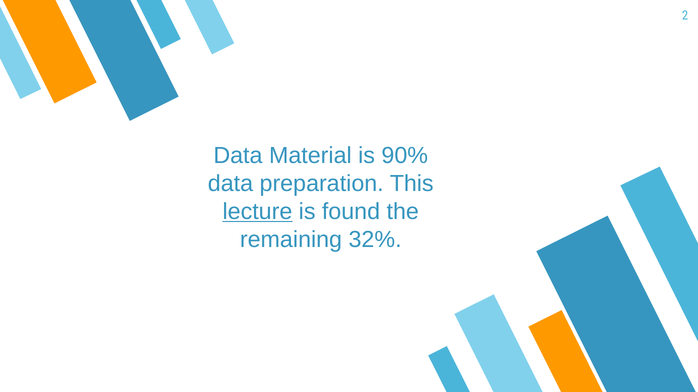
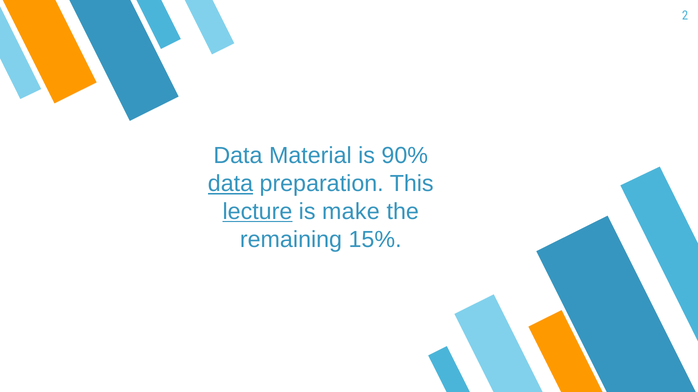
data underline: none -> present (230, 184)
found: found -> make (351, 212)
32%: 32% -> 15% (375, 240)
